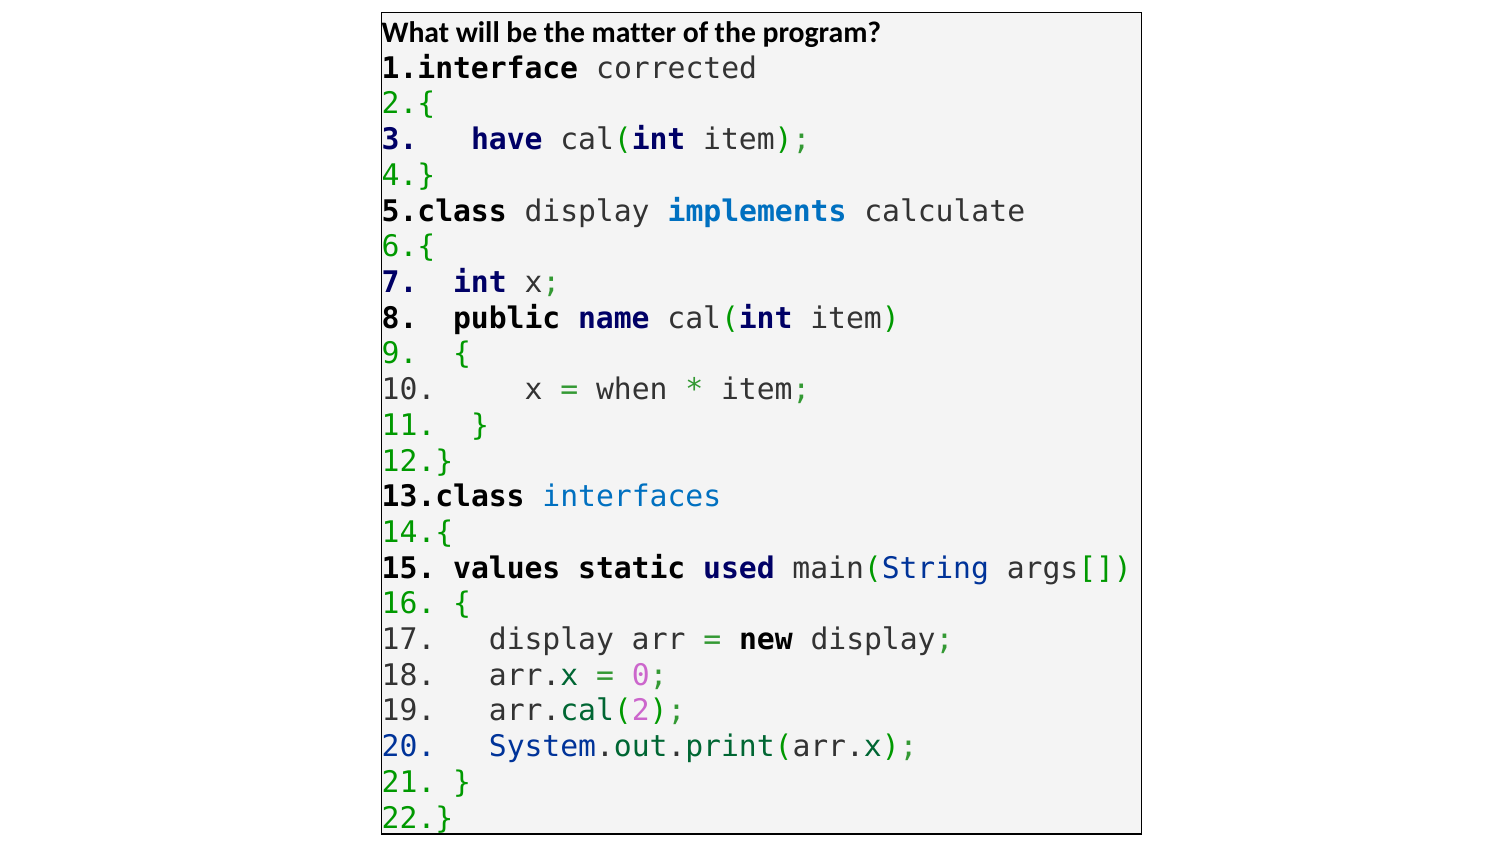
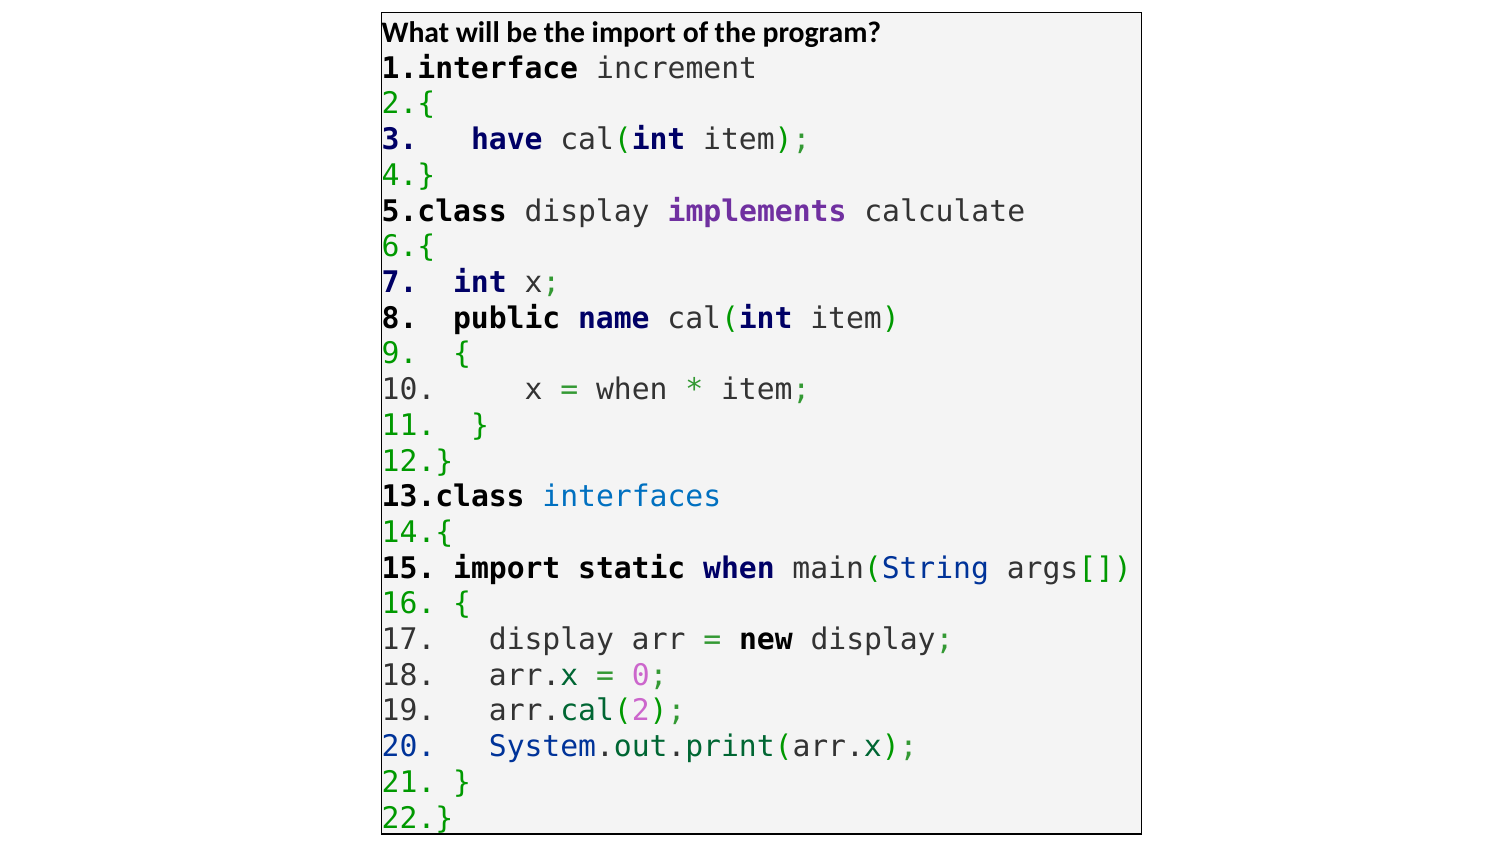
the matter: matter -> import (634, 33)
corrected: corrected -> increment (677, 68)
implements colour: blue -> purple (757, 211)
values: values -> import (507, 568)
static used: used -> when (739, 568)
